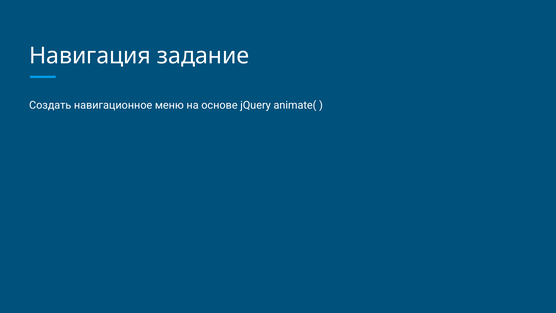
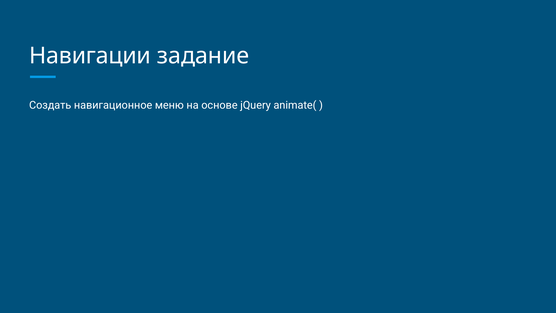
Навигация: Навигация -> Навигации (90, 56)
